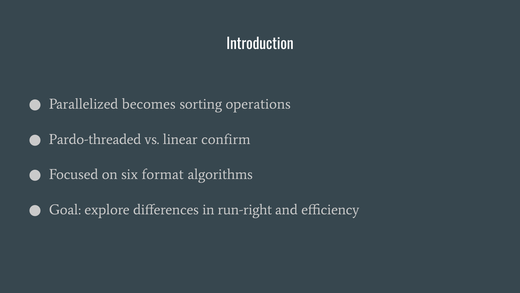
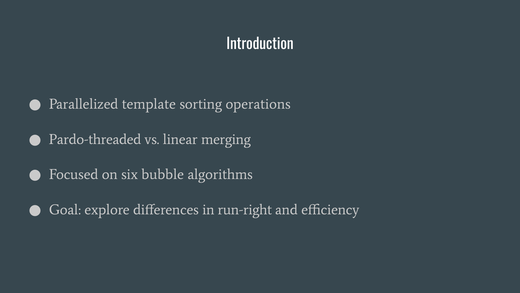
becomes: becomes -> template (149, 104)
confirm: confirm -> merging (226, 139)
format: format -> bubble (163, 174)
